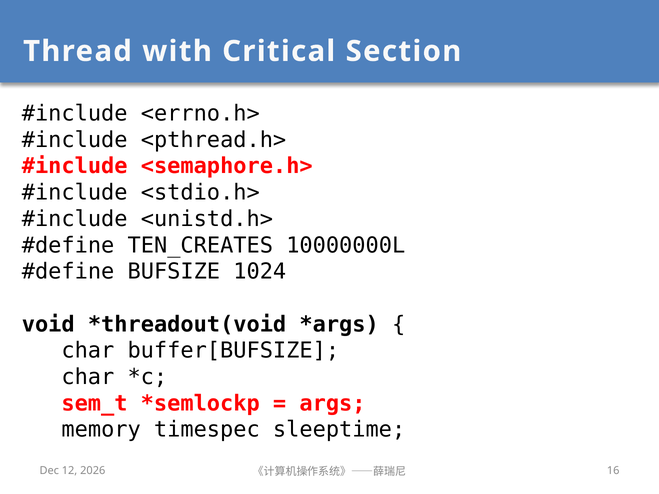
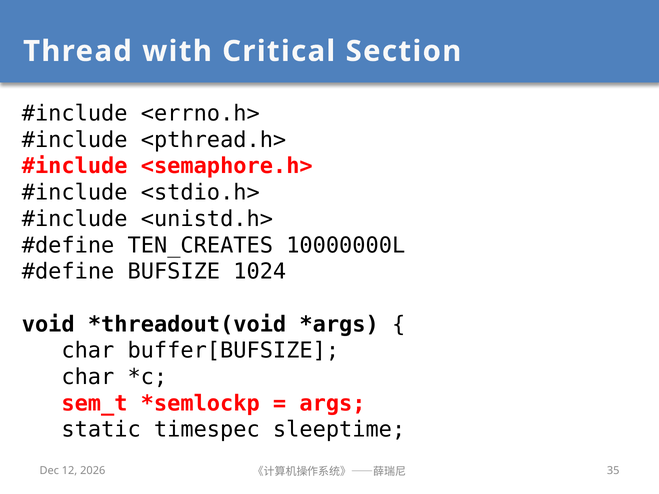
memory: memory -> static (101, 430)
16: 16 -> 35 (613, 471)
